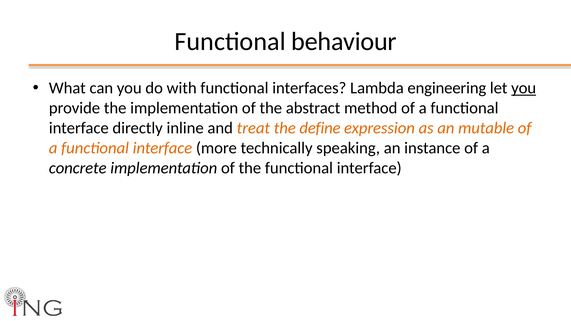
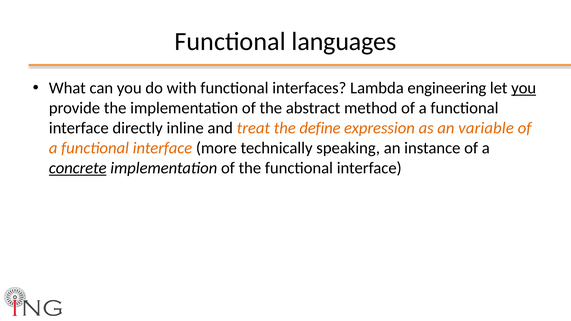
behaviour: behaviour -> languages (344, 41)
mutable: mutable -> variable (486, 128)
concrete underline: none -> present (78, 168)
